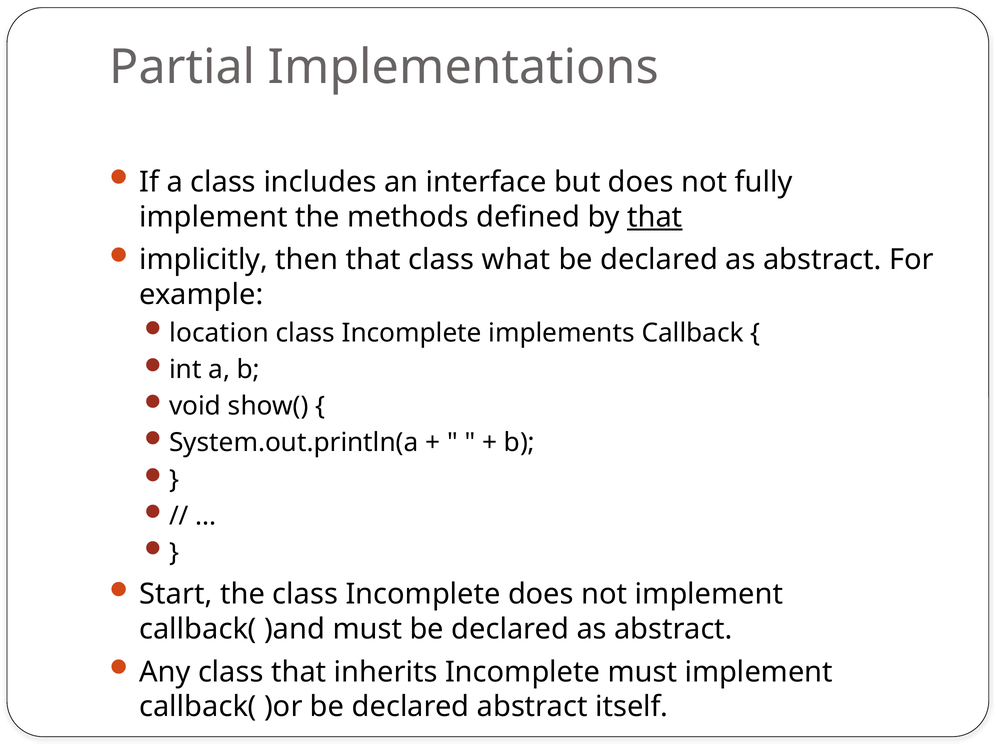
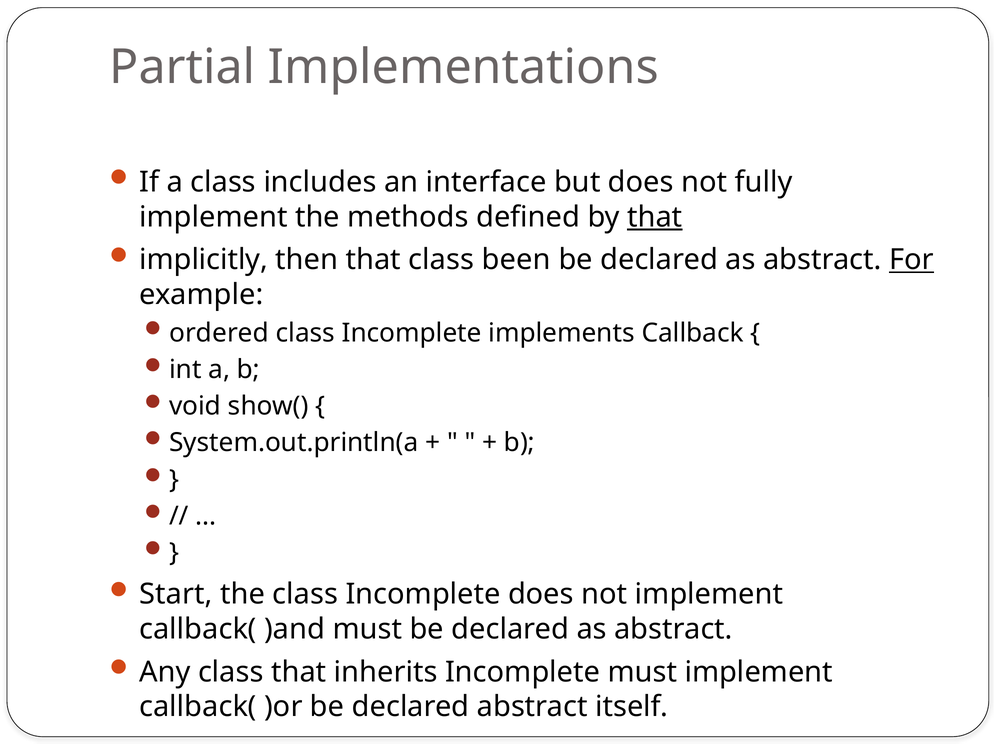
what: what -> been (516, 260)
For underline: none -> present (911, 260)
location: location -> ordered (219, 333)
